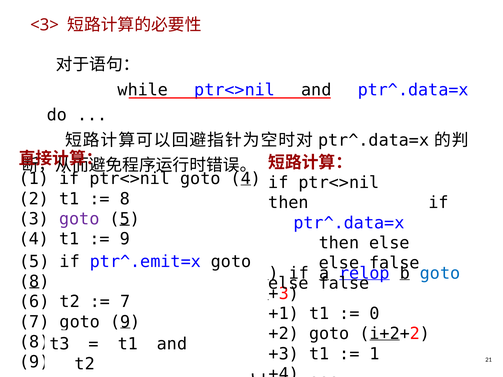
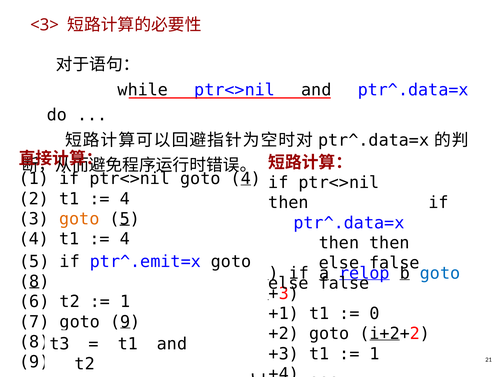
8: 8 -> 4 (125, 199)
goto colour: purple -> orange (79, 219)
9: 9 -> 4 (125, 239)
then else: else -> then (389, 243)
7: 7 -> 1 (125, 302)
